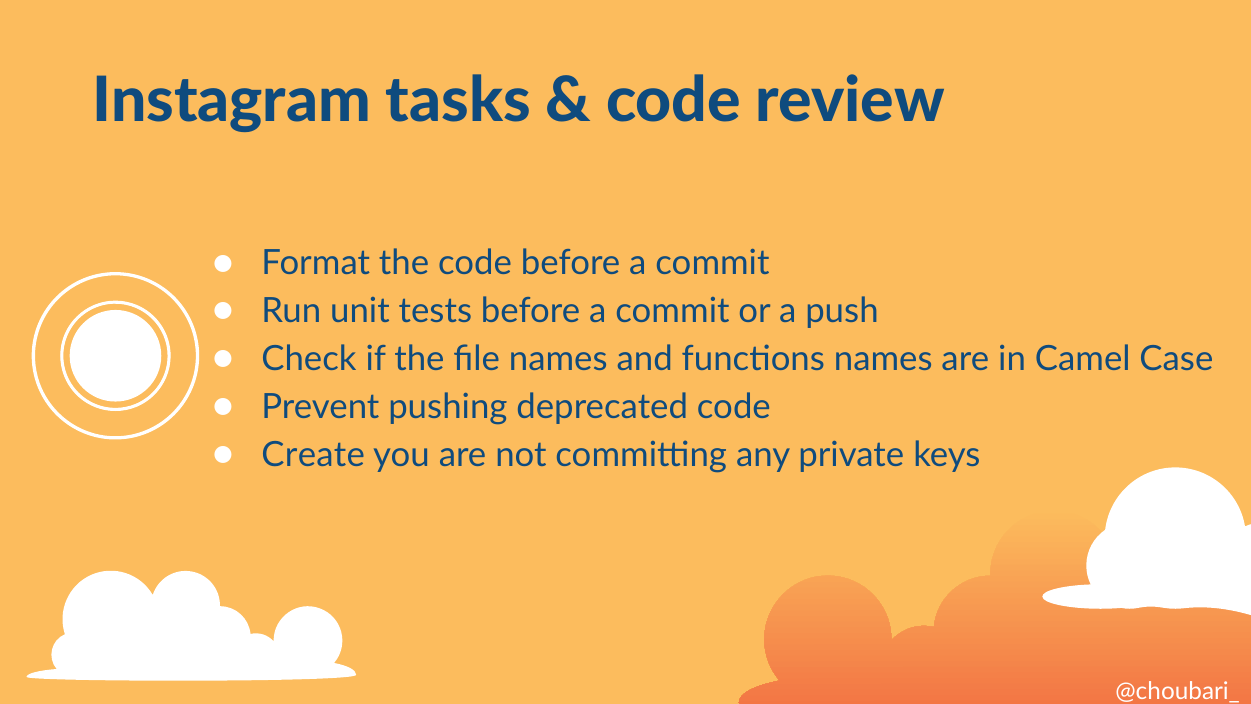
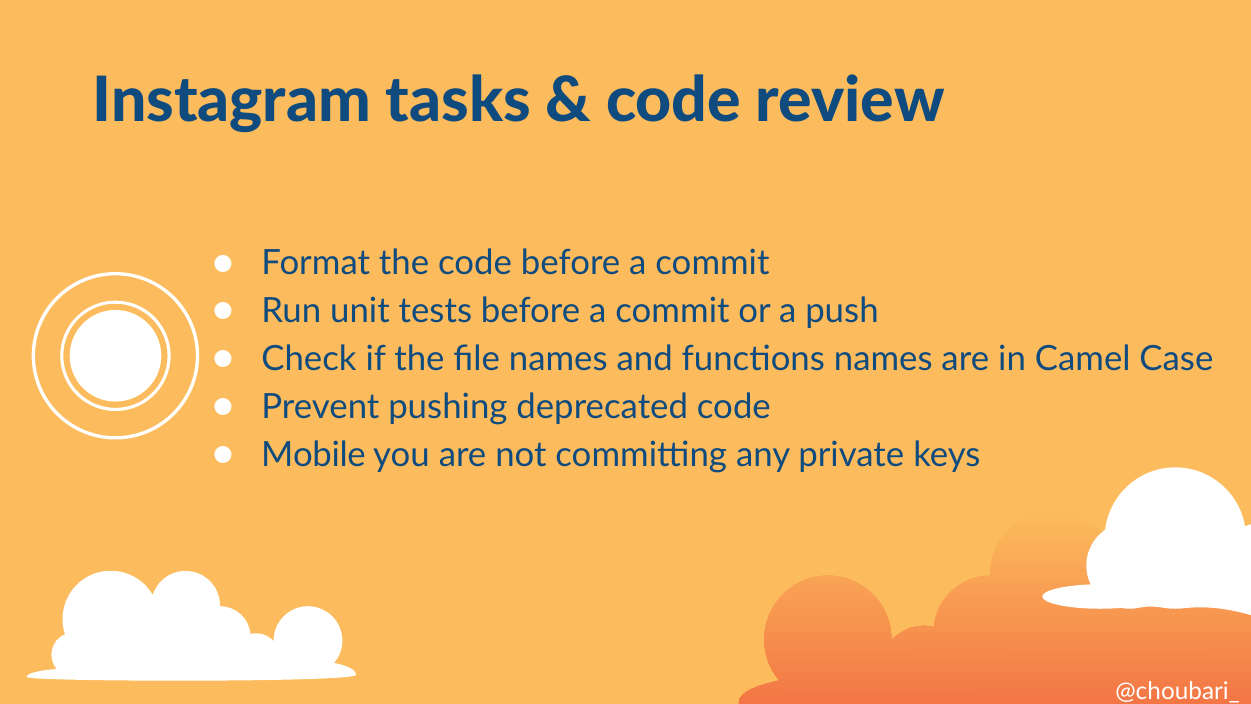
Create: Create -> Mobile (313, 455)
